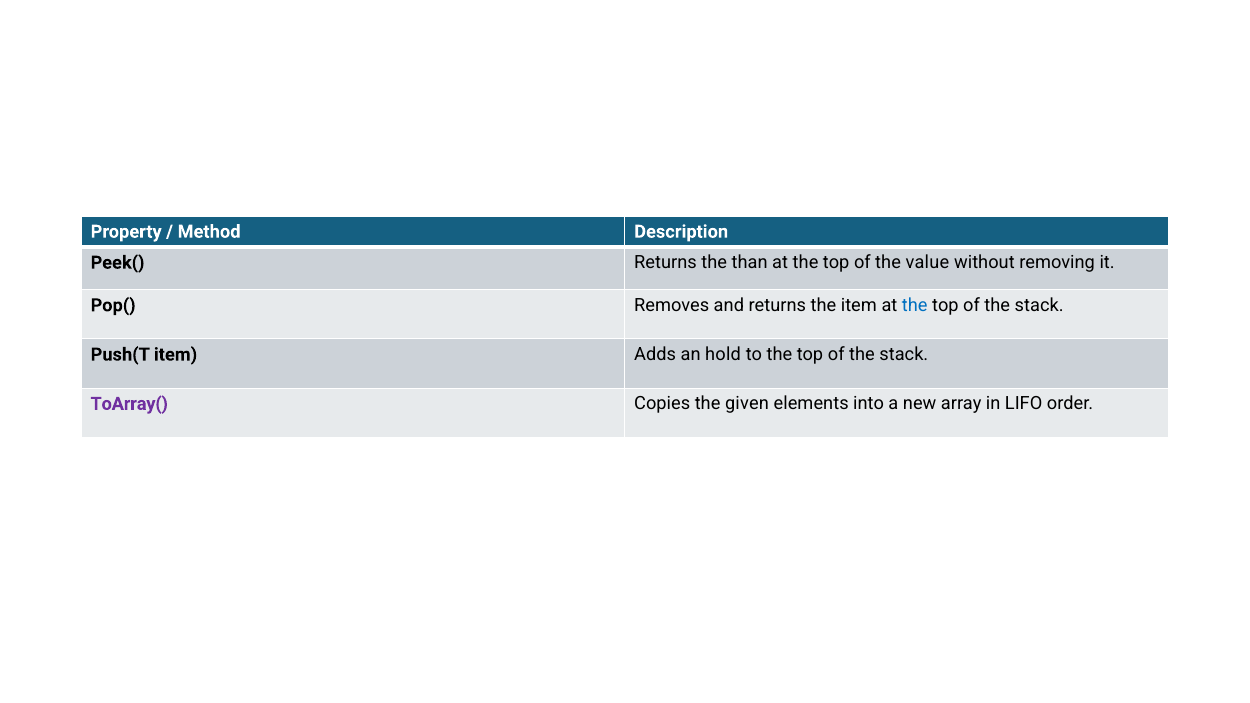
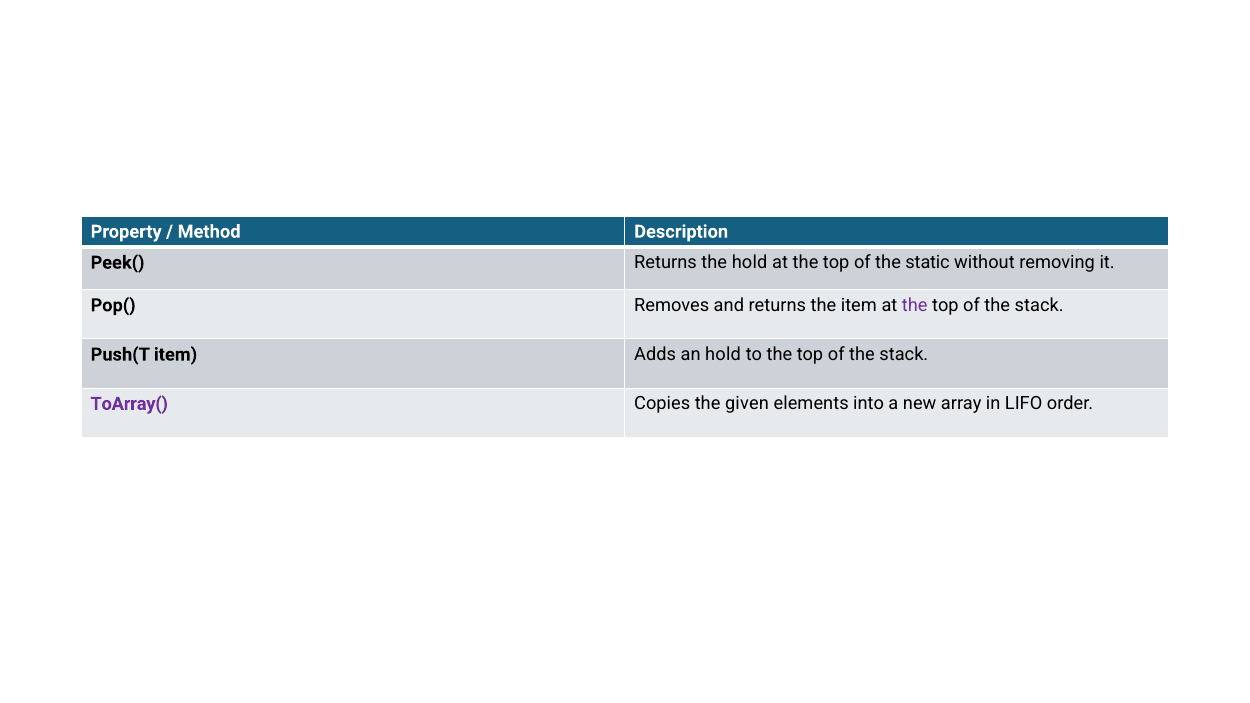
the than: than -> hold (750, 263)
value: value -> static (928, 263)
the colour: blue -> purple (915, 305)
